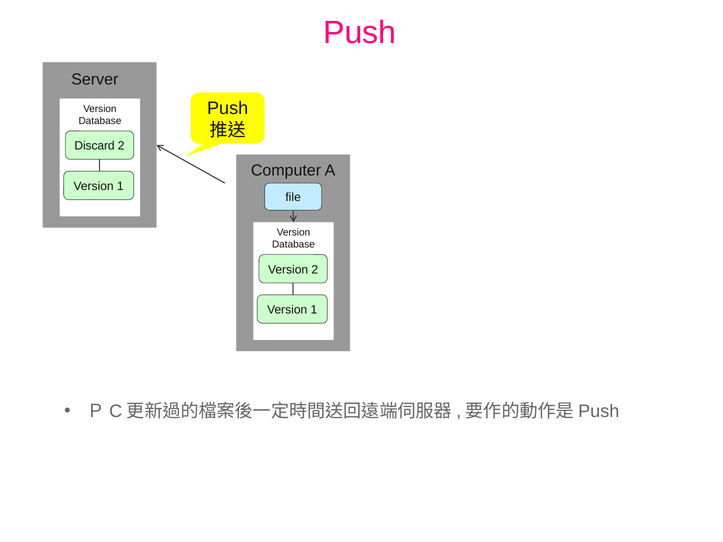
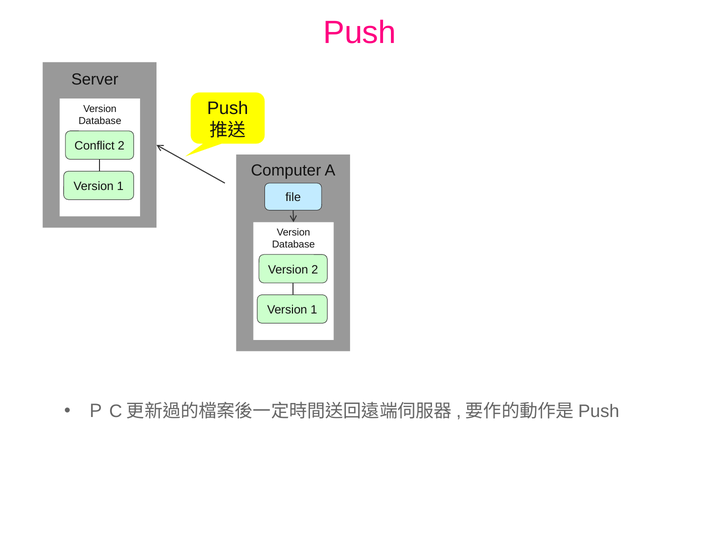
Discard: Discard -> Conflict (94, 146)
